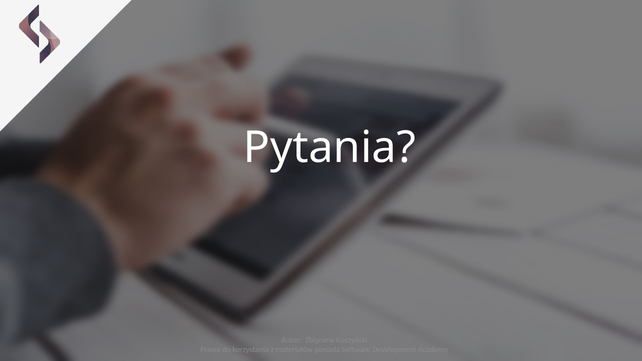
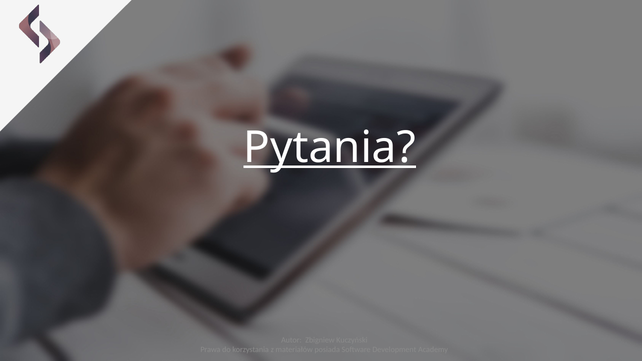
Pytania underline: none -> present (330, 148)
